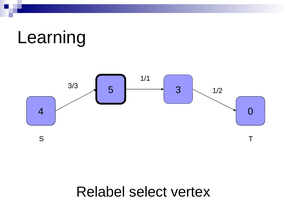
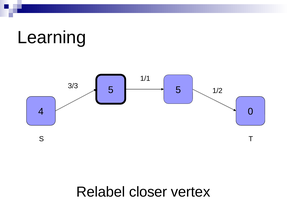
5 3: 3 -> 5 (178, 90)
select: select -> closer (148, 192)
